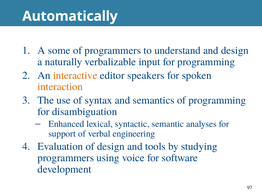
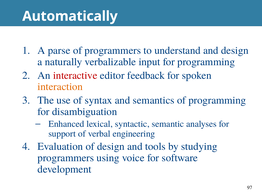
some: some -> parse (59, 51)
interactive colour: orange -> red (75, 76)
speakers: speakers -> feedback (146, 76)
